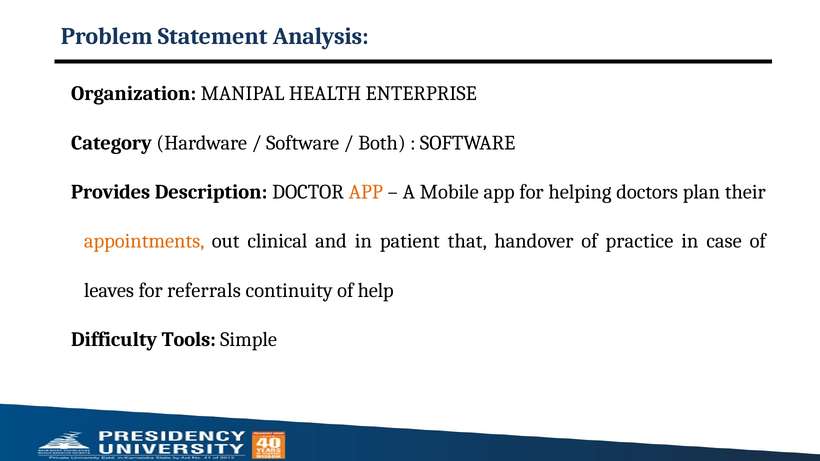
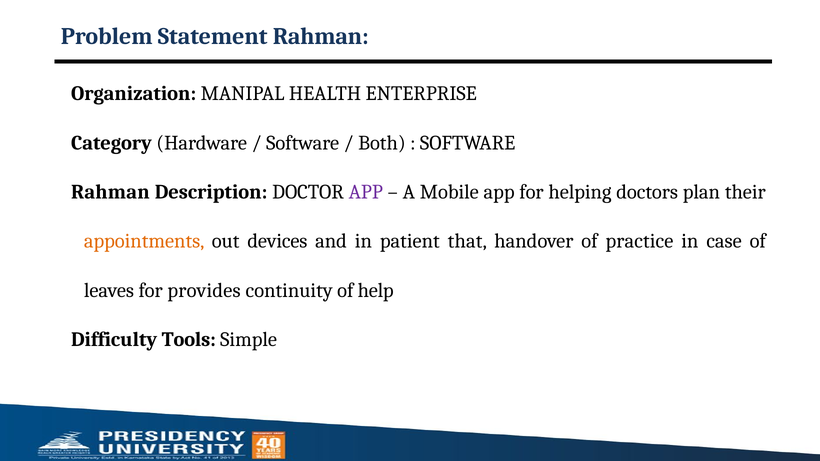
Statement Analysis: Analysis -> Rahman (321, 37)
Provides: Provides -> Rahman (110, 192)
APP colour: orange -> purple (366, 192)
clinical: clinical -> devices (277, 241)
referrals: referrals -> provides (204, 290)
